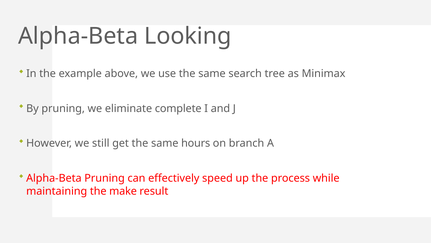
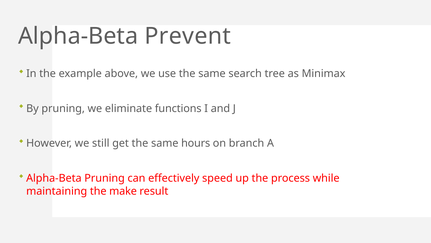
Looking: Looking -> Prevent (188, 36)
complete: complete -> functions (178, 108)
